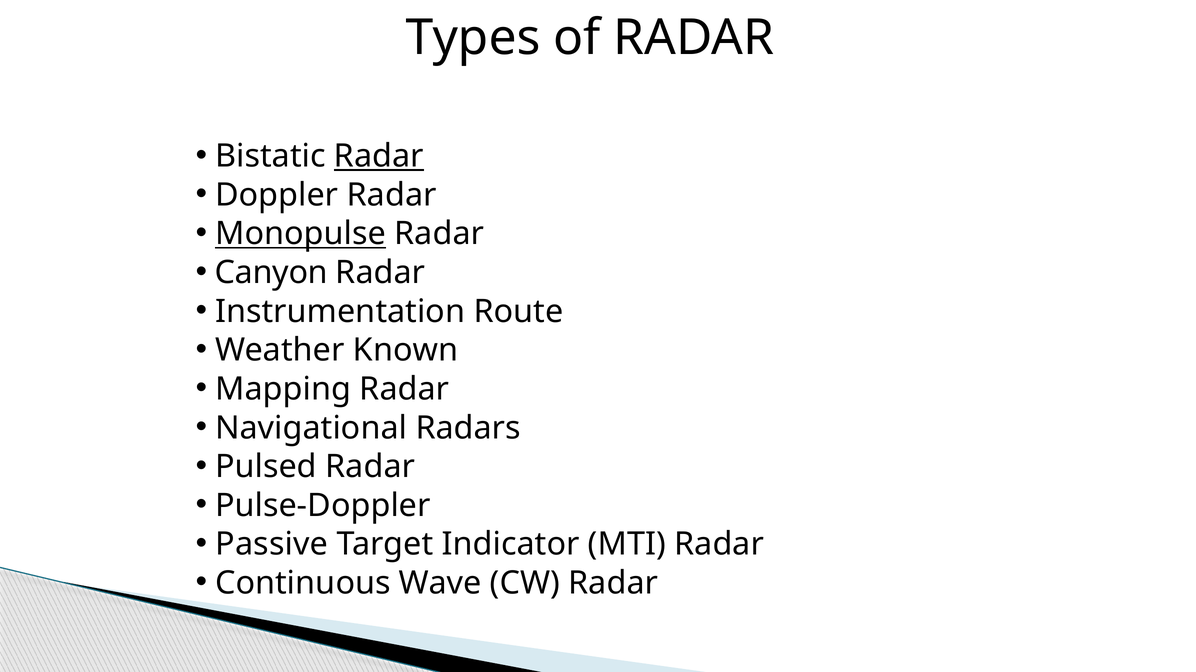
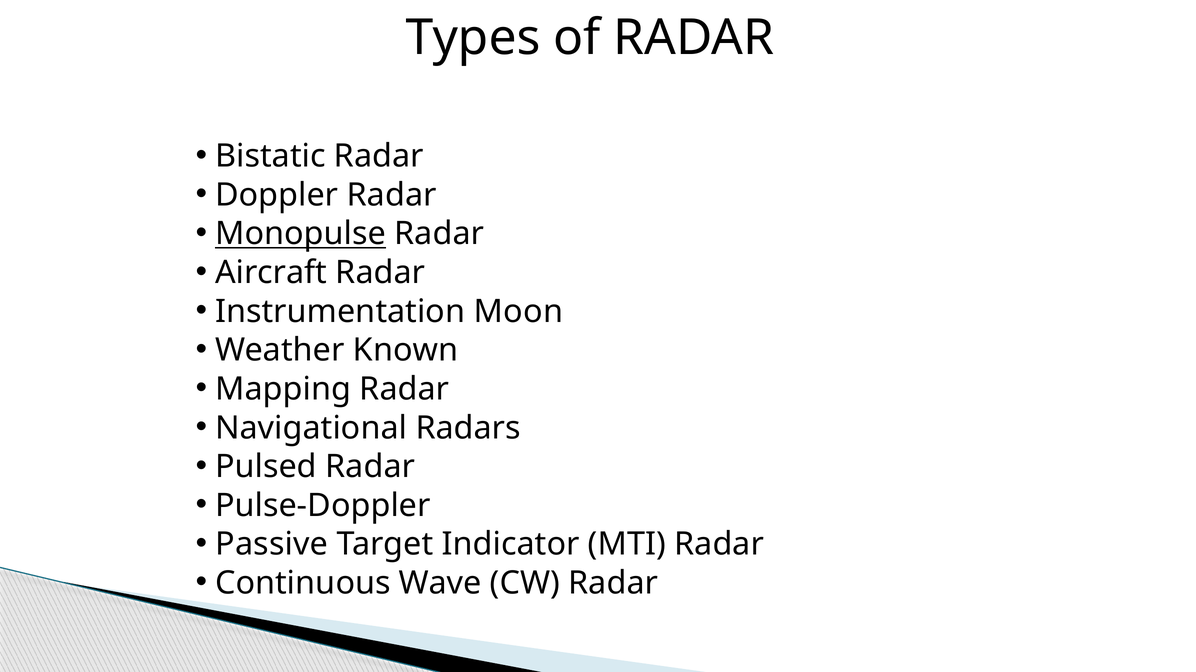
Radar underline: present -> none (379, 156)
Canyon: Canyon -> Aircraft (271, 273)
Route: Route -> Moon (518, 312)
